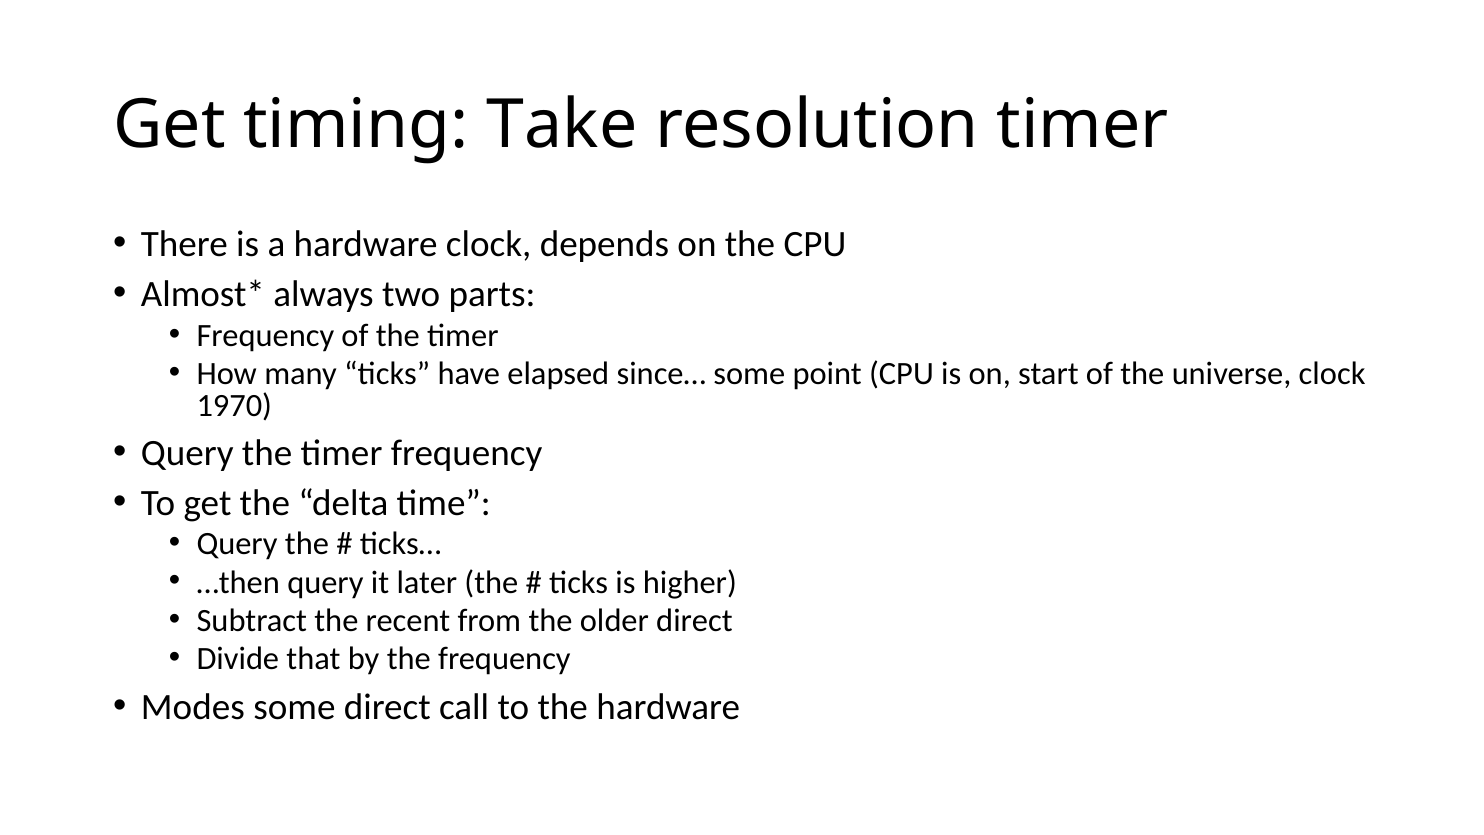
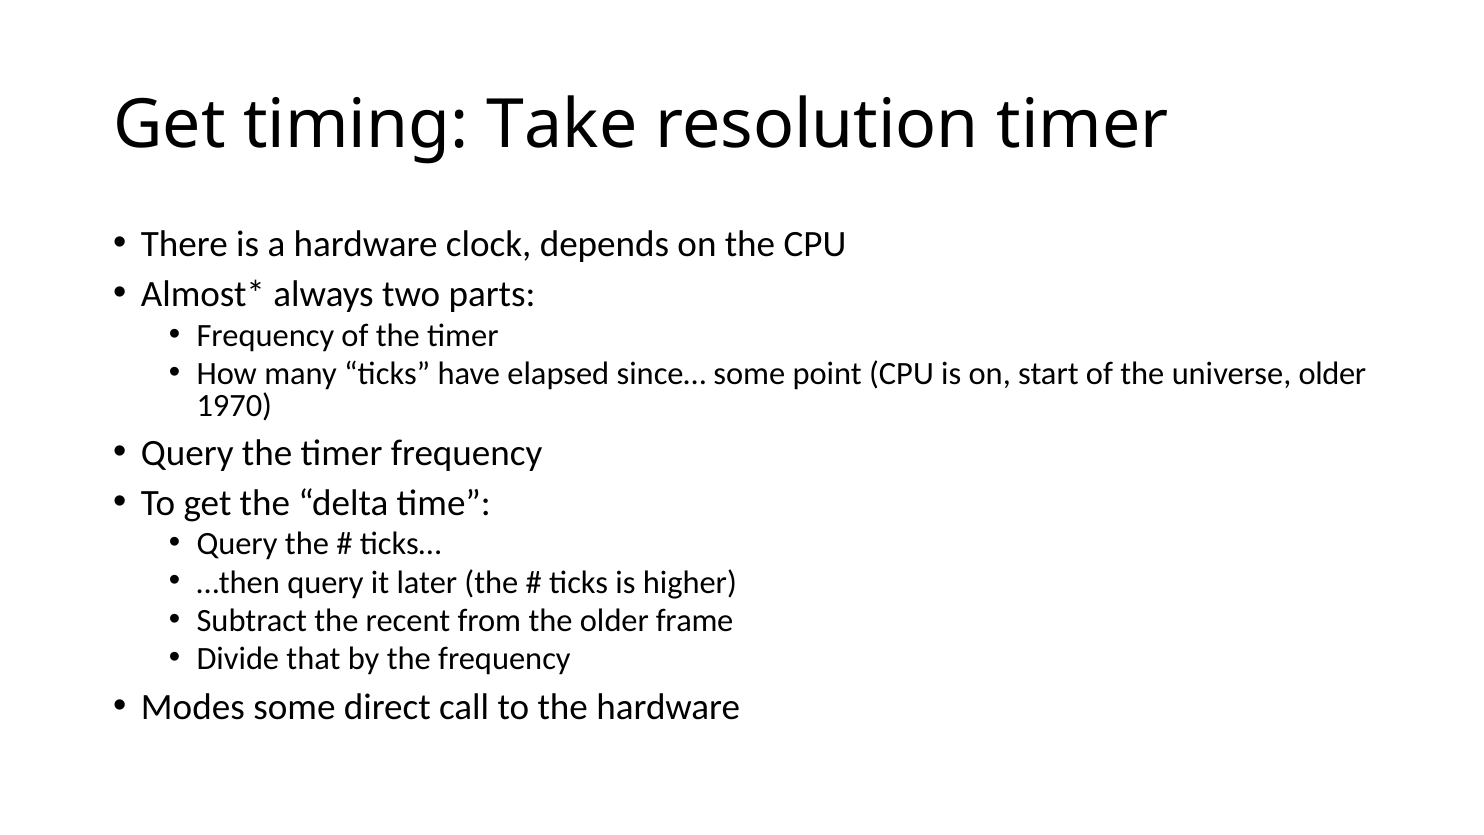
universe clock: clock -> older (1332, 374)
older direct: direct -> frame (695, 621)
